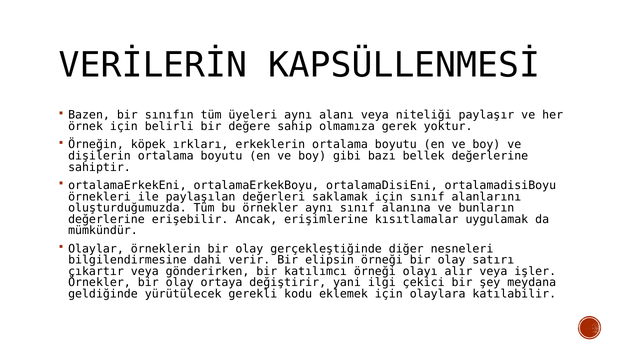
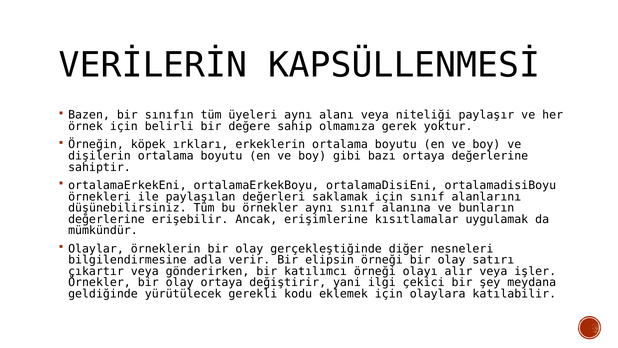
bazı bellek: bellek -> ortaya (424, 156)
oluşturduğumuzda: oluşturduğumuzda -> düşünebilirsiniz (127, 208)
dahi: dahi -> adla (208, 260)
